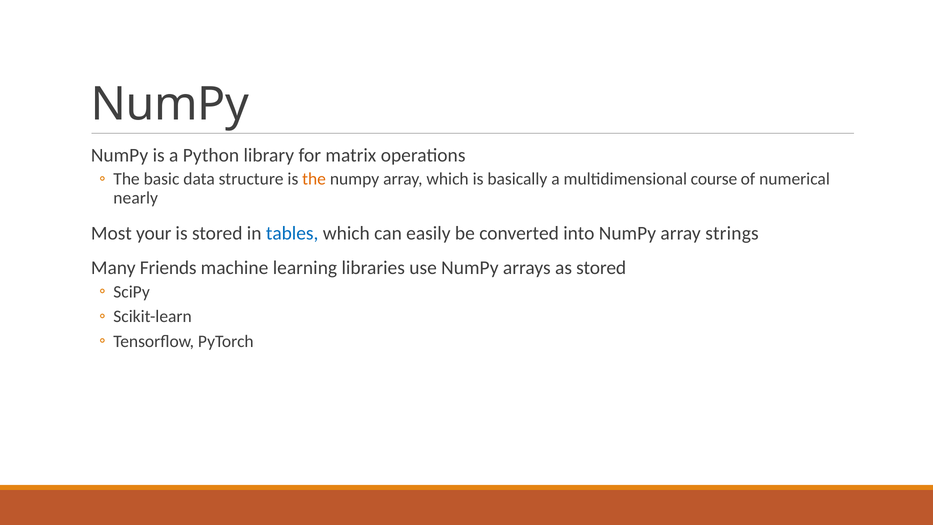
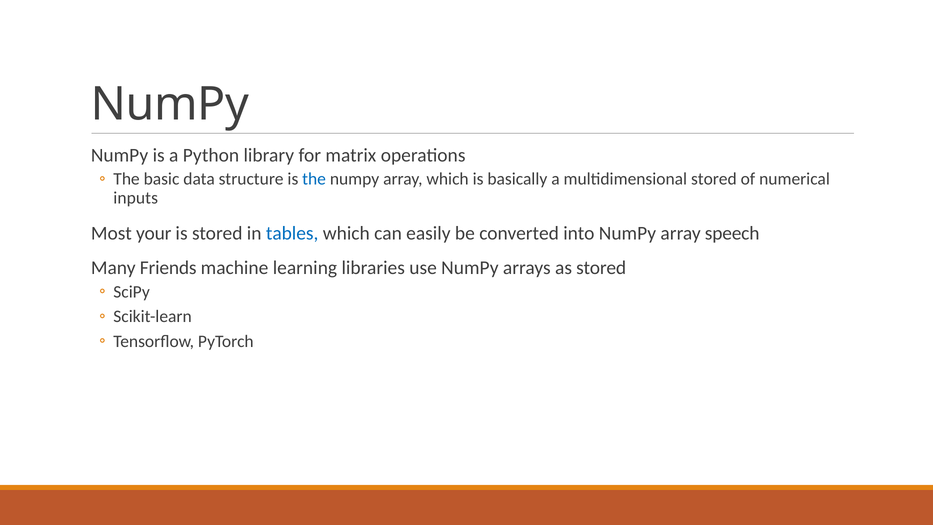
the colour: orange -> blue (314, 179)
multidimensional course: course -> stored (714, 179)
nearly: nearly -> inputs (136, 198)
strings: strings -> speech (732, 233)
